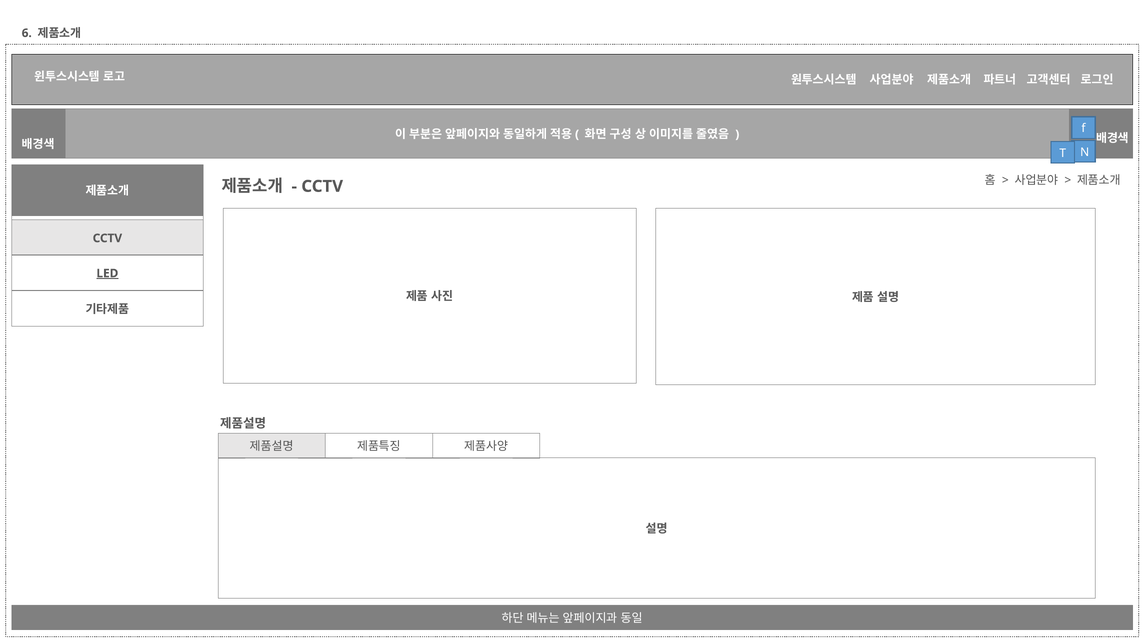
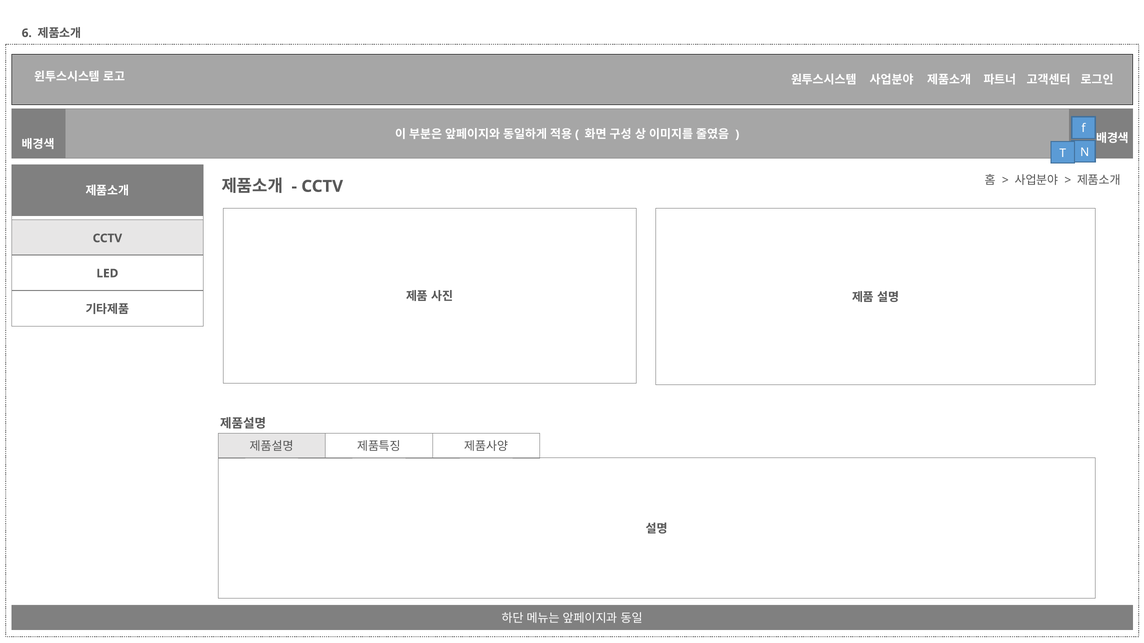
LED underline: present -> none (107, 274)
